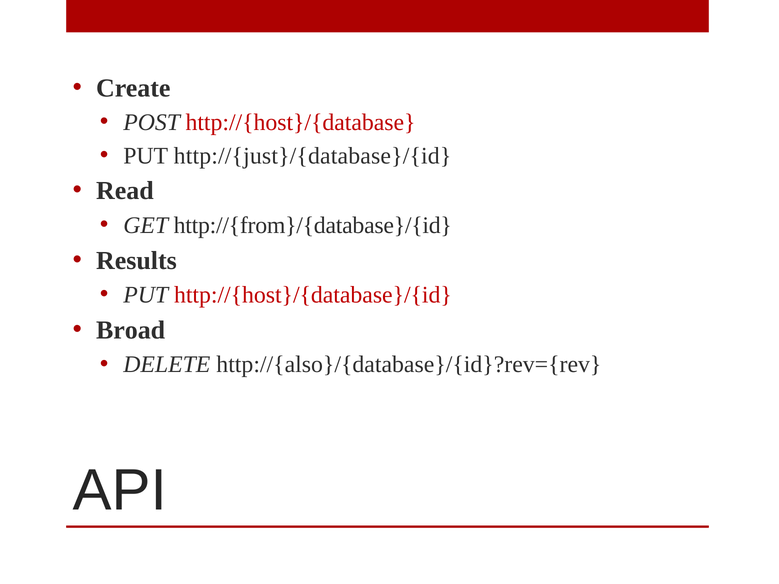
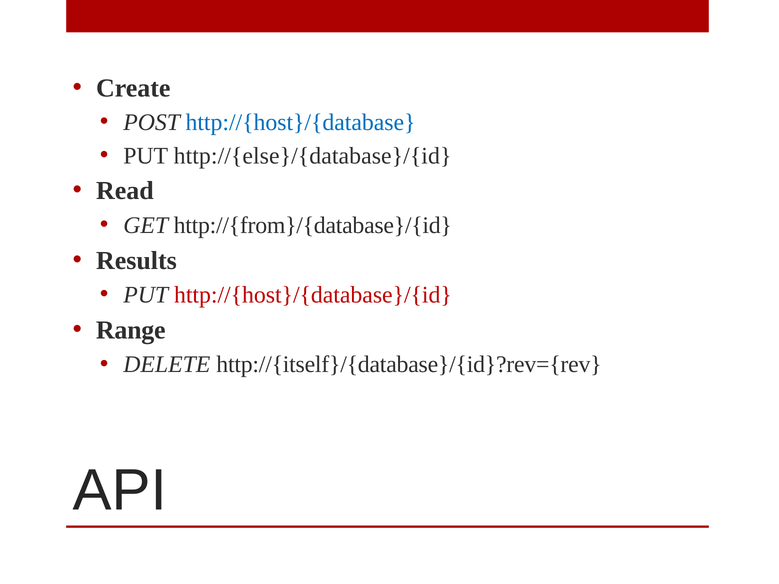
http://{host}/{database colour: red -> blue (301, 122)
http://{just}/{database}/{id: http://{just}/{database}/{id -> http://{else}/{database}/{id (313, 156)
Broad: Broad -> Range (131, 330)
http://{also}/{database}/{id}?rev={rev: http://{also}/{database}/{id}?rev={rev -> http://{itself}/{database}/{id}?rev={rev (409, 365)
